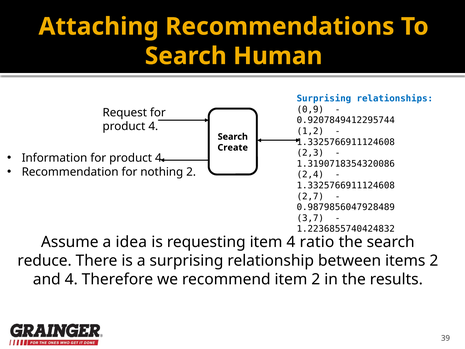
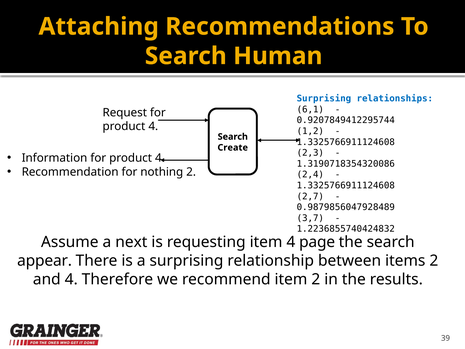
0,9: 0,9 -> 6,1 (310, 109)
idea: idea -> next (131, 242)
ratio: ratio -> page (317, 242)
reduce: reduce -> appear (45, 261)
